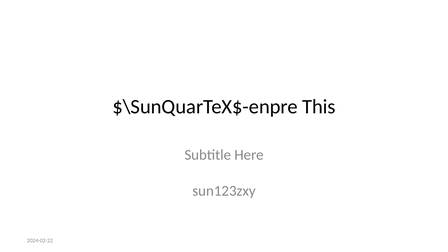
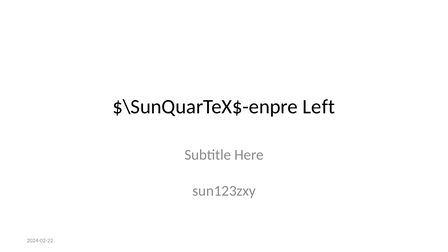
This: This -> Left (319, 107)
